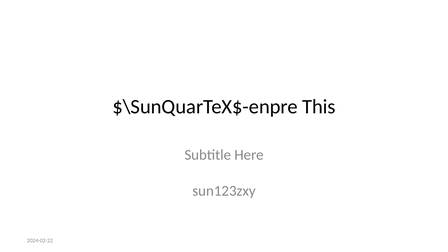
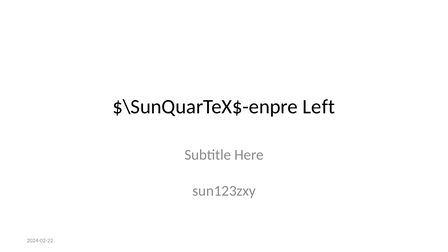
This: This -> Left (319, 107)
